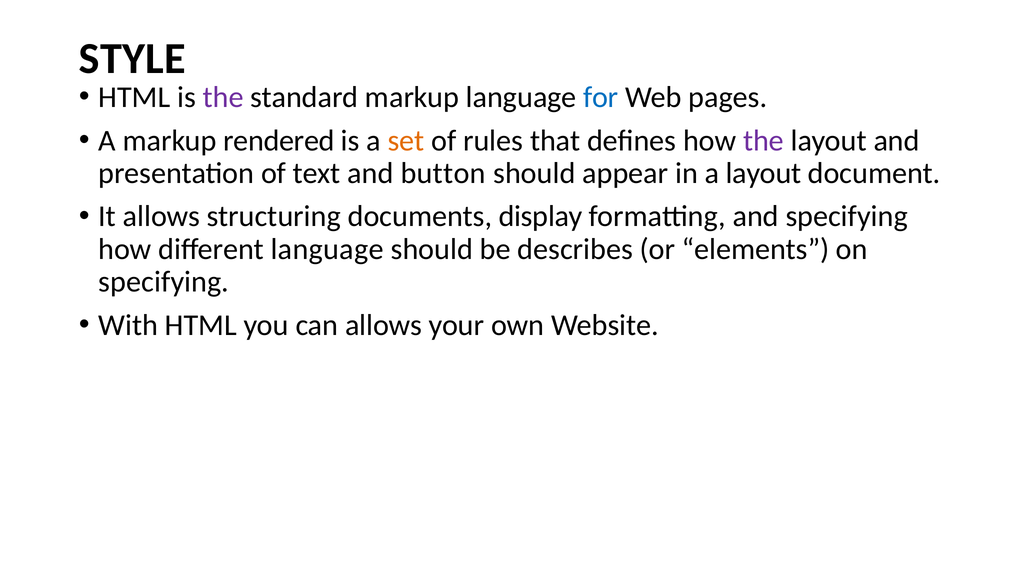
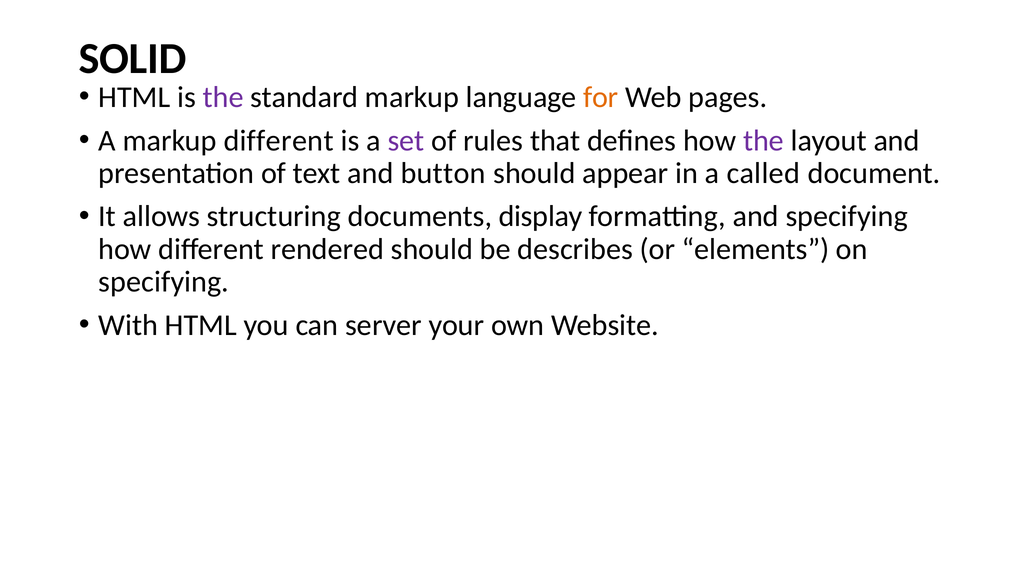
STYLE: STYLE -> SOLID (133, 58)
for colour: blue -> orange (601, 97)
markup rendered: rendered -> different (279, 140)
set colour: orange -> purple (406, 140)
a layout: layout -> called (763, 173)
different language: language -> rendered (327, 249)
can allows: allows -> server (384, 325)
